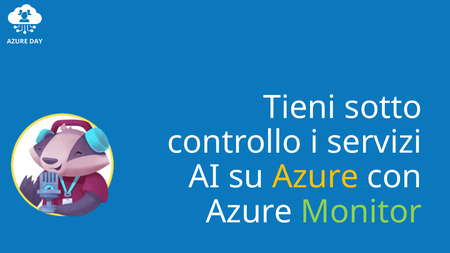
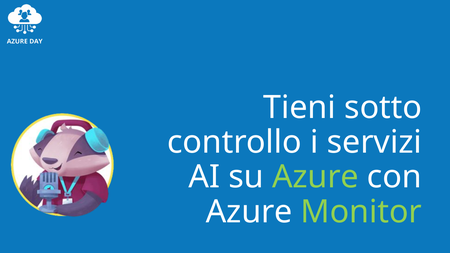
Azure colour: yellow -> light green (315, 177)
